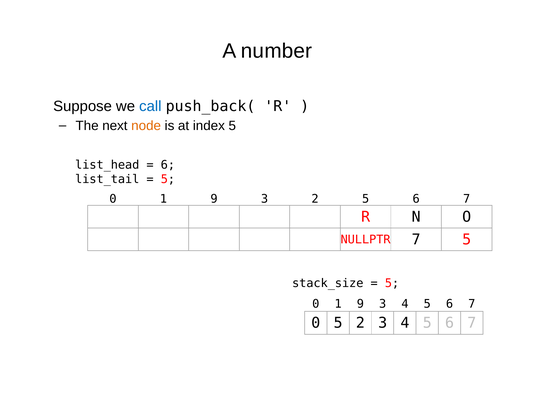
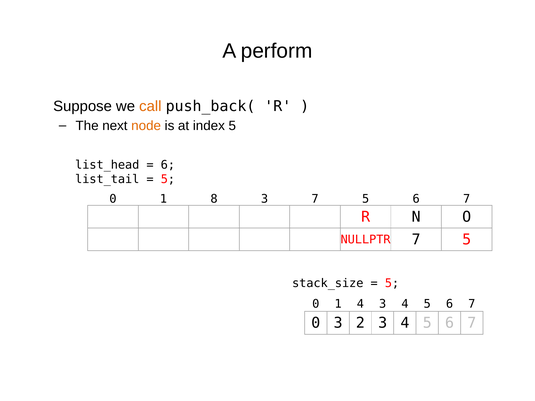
number: number -> perform (277, 51)
call colour: blue -> orange (150, 106)
9: 9 -> 8 (214, 199)
3 2: 2 -> 7 (315, 199)
9: 9 -> 4 (360, 304)
0 5: 5 -> 3 (338, 323)
